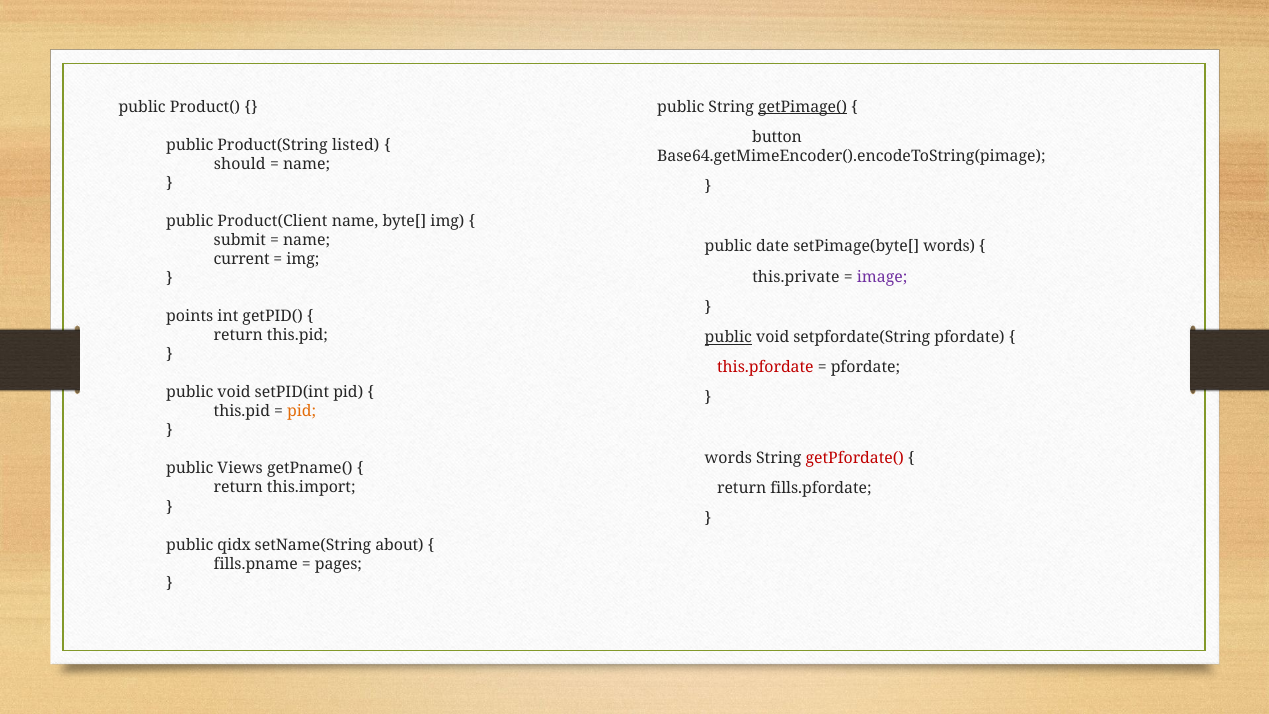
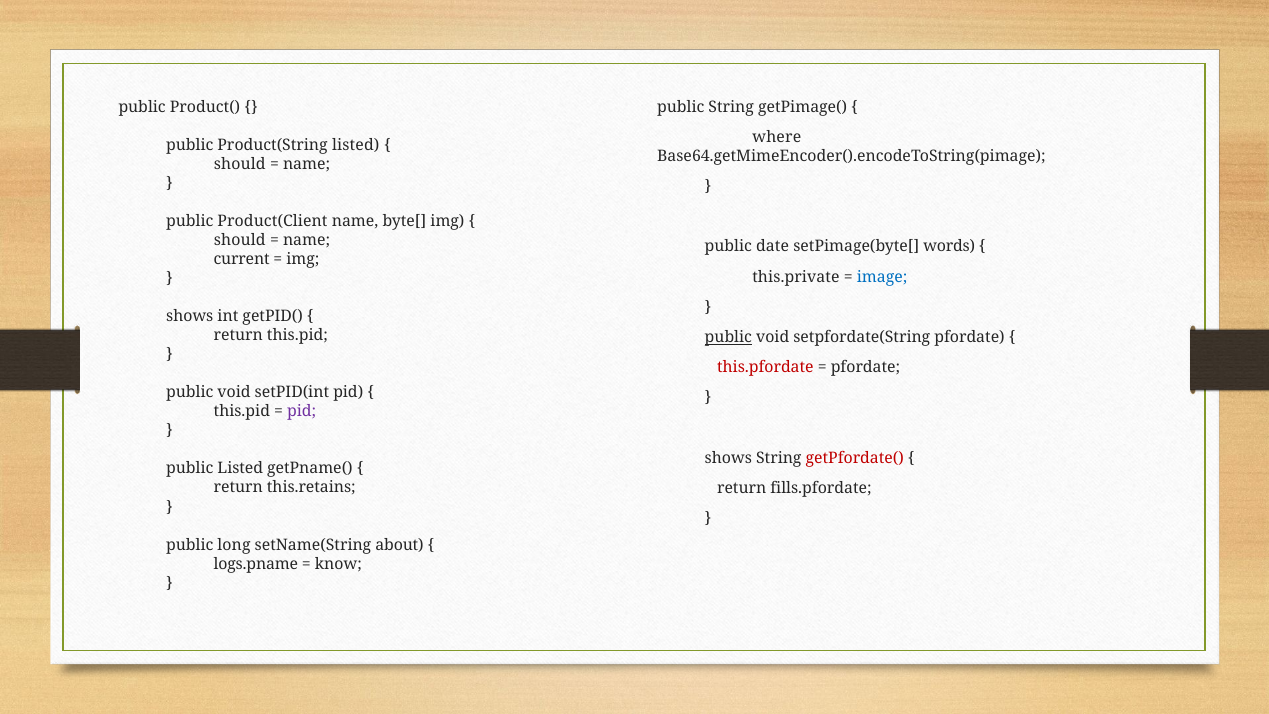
getPimage( underline: present -> none (803, 107)
button: button -> where (777, 137)
submit: submit -> should (240, 240)
image colour: purple -> blue (882, 277)
points: points -> shows (190, 316)
pid colour: orange -> purple (302, 411)
words: words -> shows (728, 458)
public Views: Views -> Listed (240, 469)
this.import: this.import -> this.retains (311, 488)
qidx: qidx -> long (234, 545)
fills.pname: fills.pname -> logs.pname (256, 564)
pages: pages -> know (338, 564)
